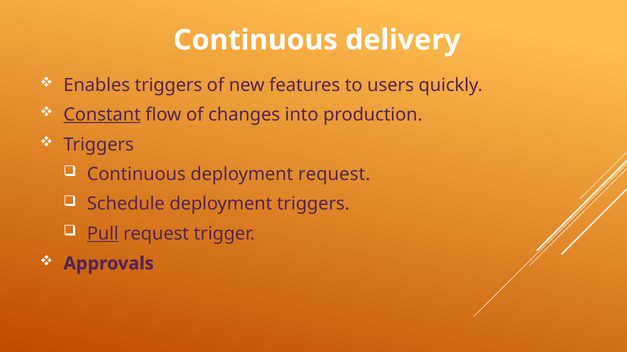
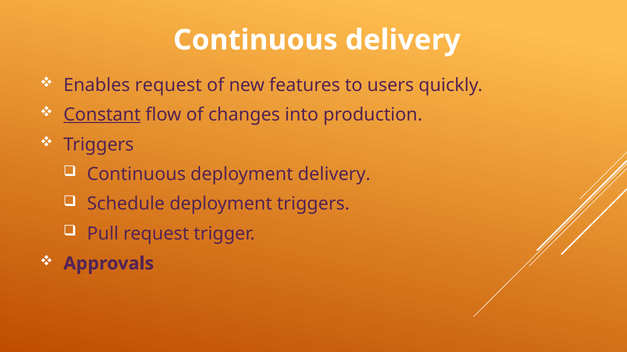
Enables triggers: triggers -> request (168, 85)
deployment request: request -> delivery (334, 175)
Pull underline: present -> none (103, 234)
